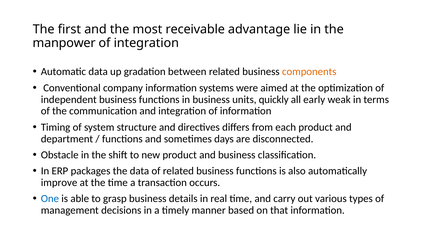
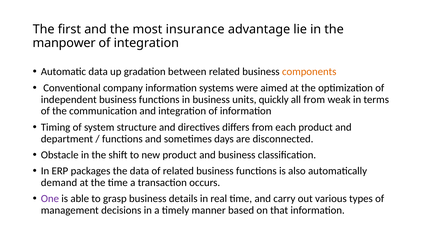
receivable: receivable -> insurance (195, 29)
all early: early -> from (314, 99)
improve: improve -> demand (59, 183)
One colour: blue -> purple (50, 199)
